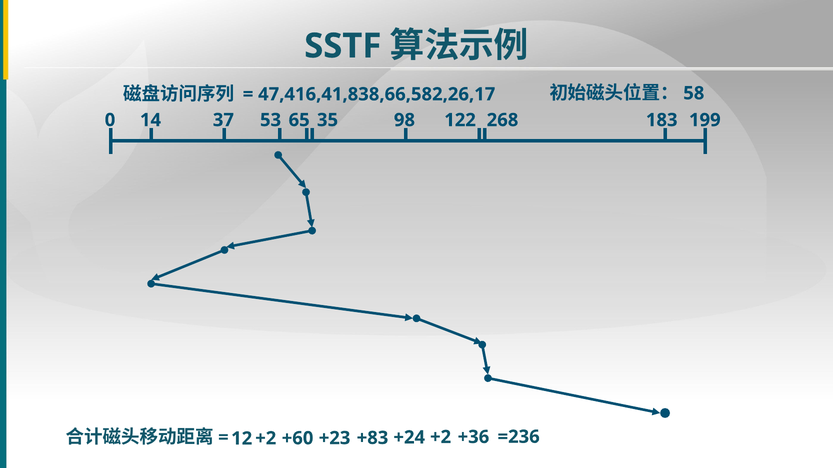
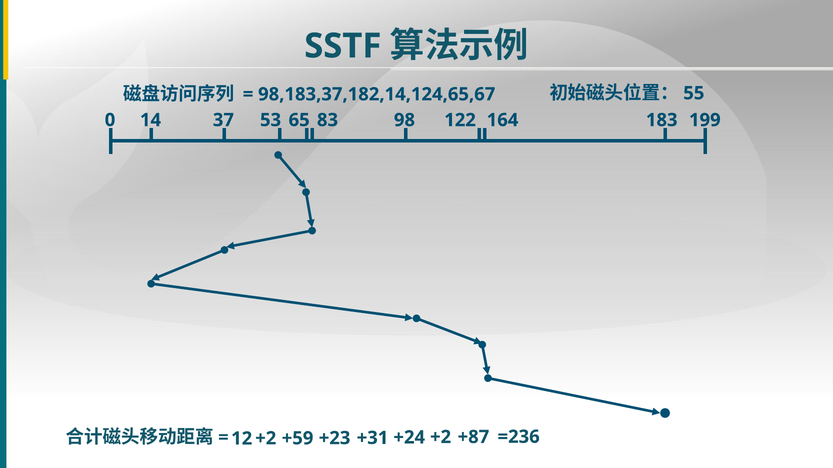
47,416,41,838,66,582,26,17: 47,416,41,838,66,582,26,17 -> 98,183,37,182,14,124,65,67 (377, 94)
58: 58 -> 55 (694, 93)
35: 35 -> 83 (328, 120)
268: 268 -> 164 (503, 120)
+60: +60 -> +59 (298, 439)
+83: +83 -> +31 (373, 438)
+36: +36 -> +87 (473, 437)
